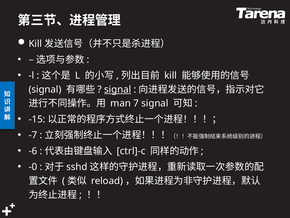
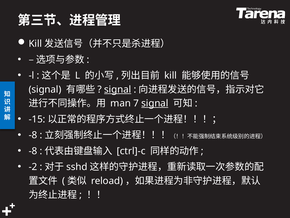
signal underline: none -> present (155, 103)
-7: -7 -> -8 (33, 135)
-6: -6 -> -8 (33, 151)
-0: -0 -> -2 (33, 167)
